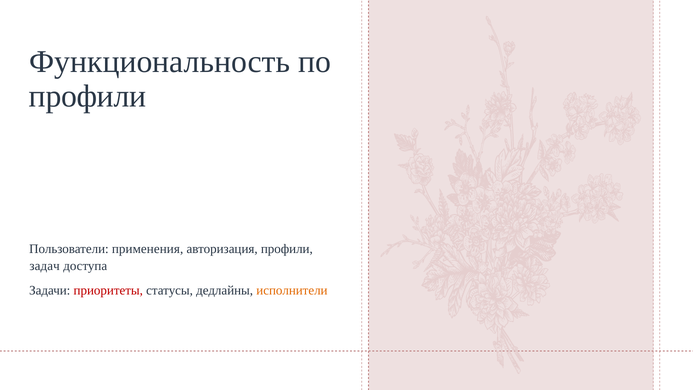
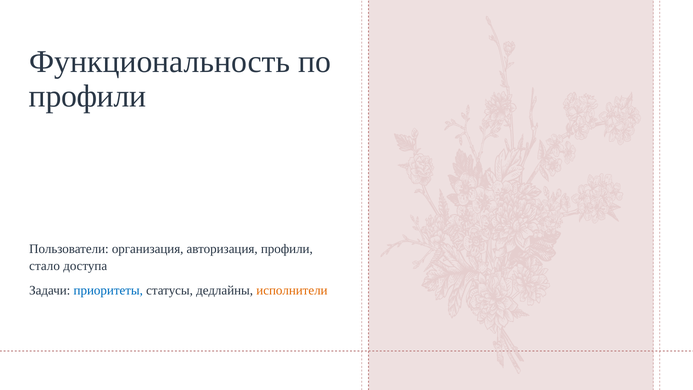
применения: применения -> организация (148, 249)
задач: задач -> стало (45, 266)
приоритеты colour: red -> blue (108, 290)
